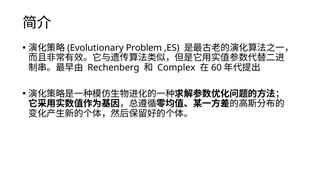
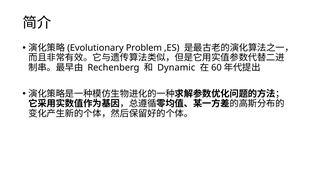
Complex: Complex -> Dynamic (176, 68)
